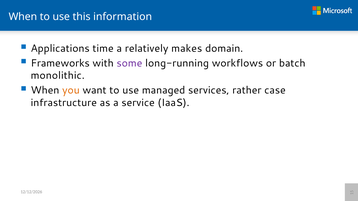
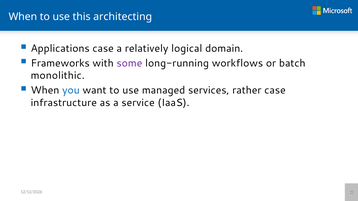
information: information -> architecting (123, 17)
Applications time: time -> case (103, 49)
makes: makes -> logical (187, 49)
you colour: orange -> blue (71, 90)
